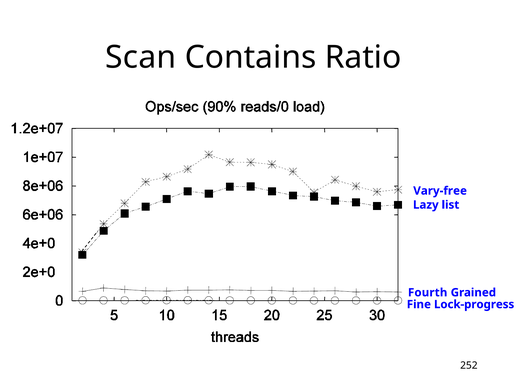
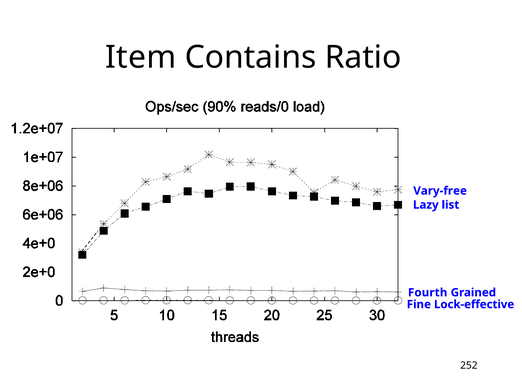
Scan: Scan -> Item (141, 57)
Lock-progress: Lock-progress -> Lock-effective (474, 305)
